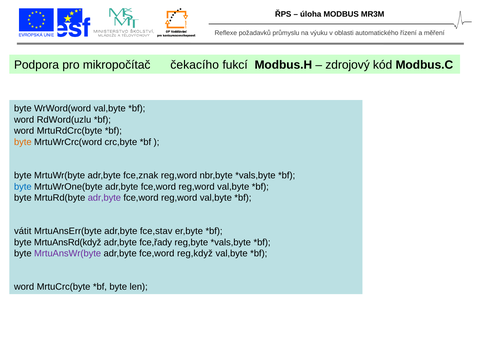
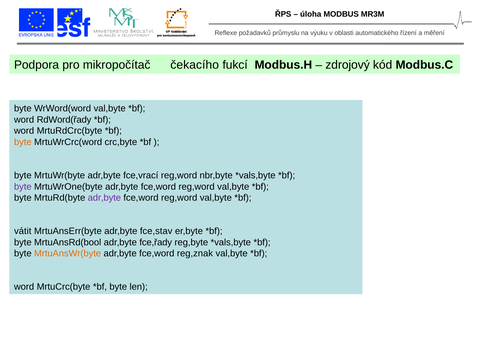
RdWord(uzlu: RdWord(uzlu -> RdWord(řady (64, 120)
fce,znak: fce,znak -> fce,vrací (141, 175)
byte colour: blue -> purple (23, 186)
MrtuAnsRd(když: MrtuAnsRd(když -> MrtuAnsRd(bool (68, 242)
MrtuAnsWr(byte colour: purple -> orange (68, 253)
reg,když: reg,když -> reg,znak (195, 253)
